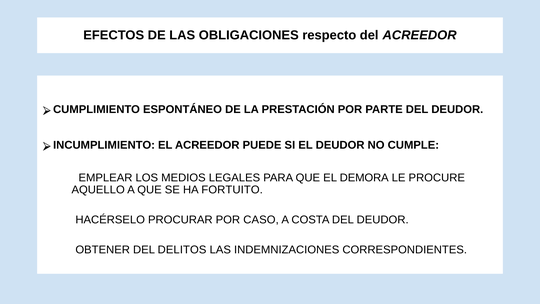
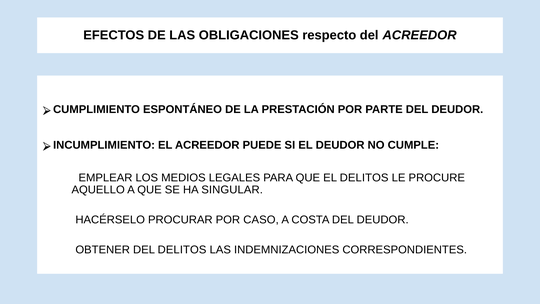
EL DEMORA: DEMORA -> DELITOS (364, 178)
FORTUITO: FORTUITO -> SINGULAR (232, 190)
